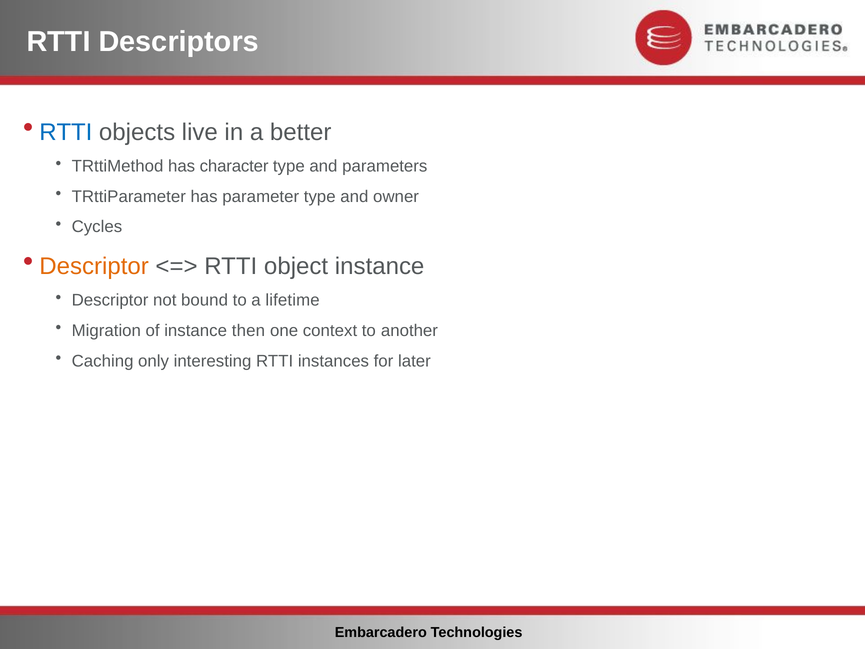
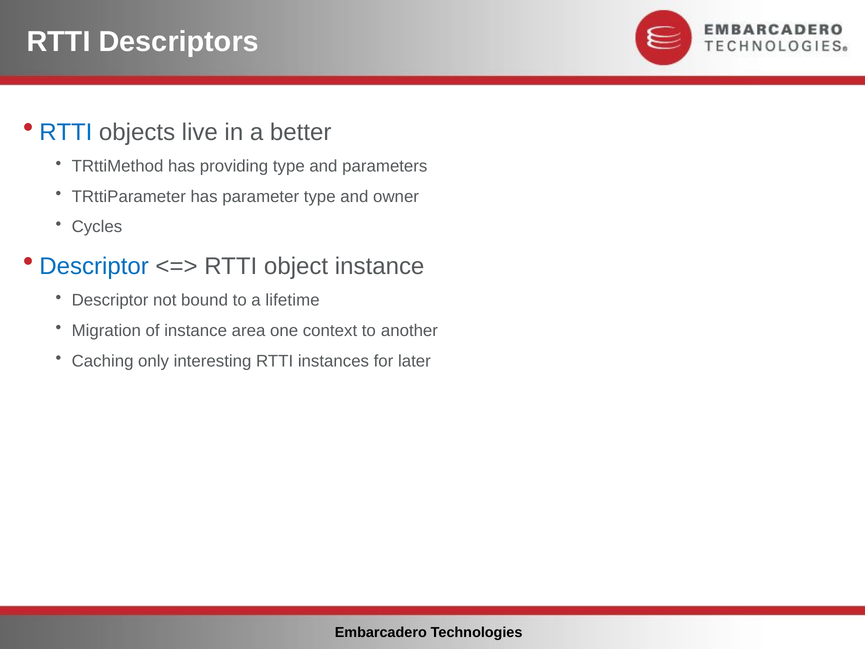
character: character -> providing (234, 166)
Descriptor colour: orange -> blue (94, 266)
then: then -> area (249, 331)
